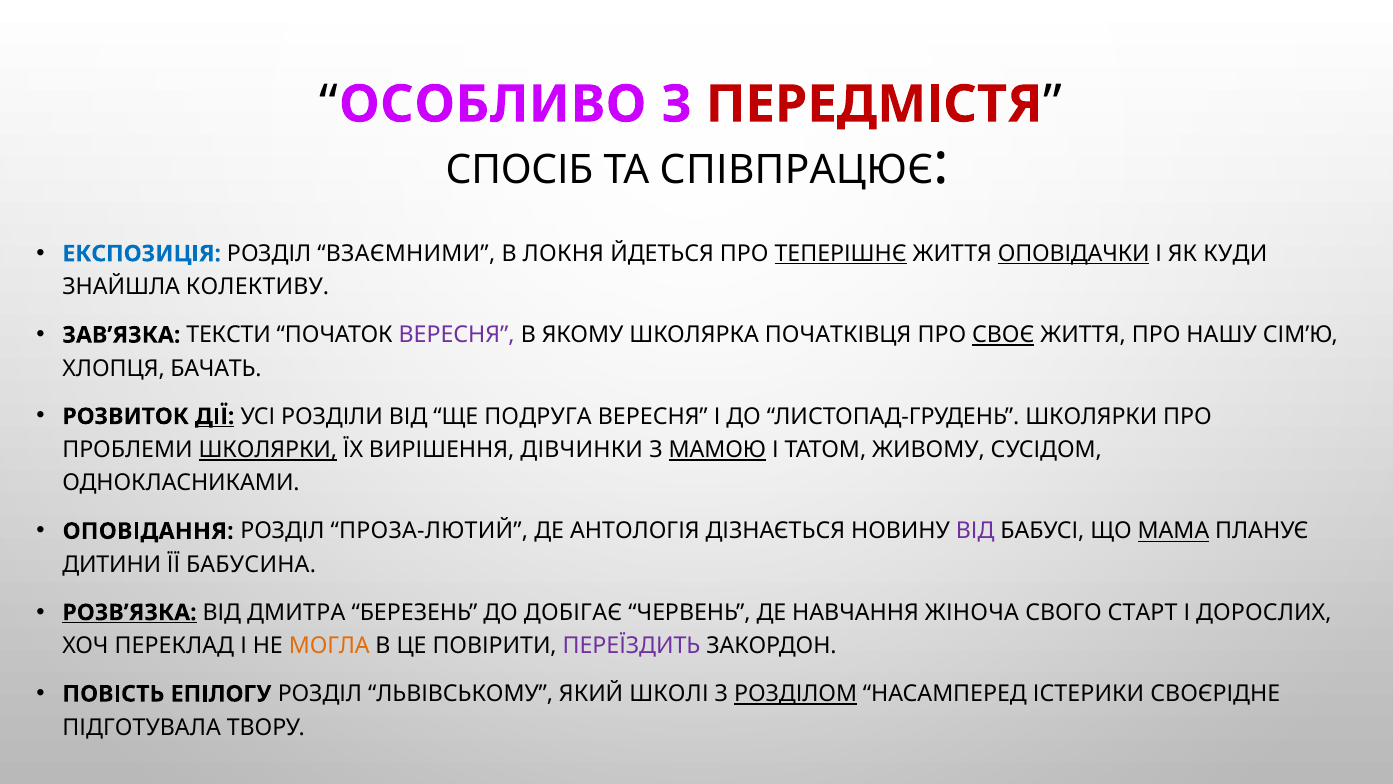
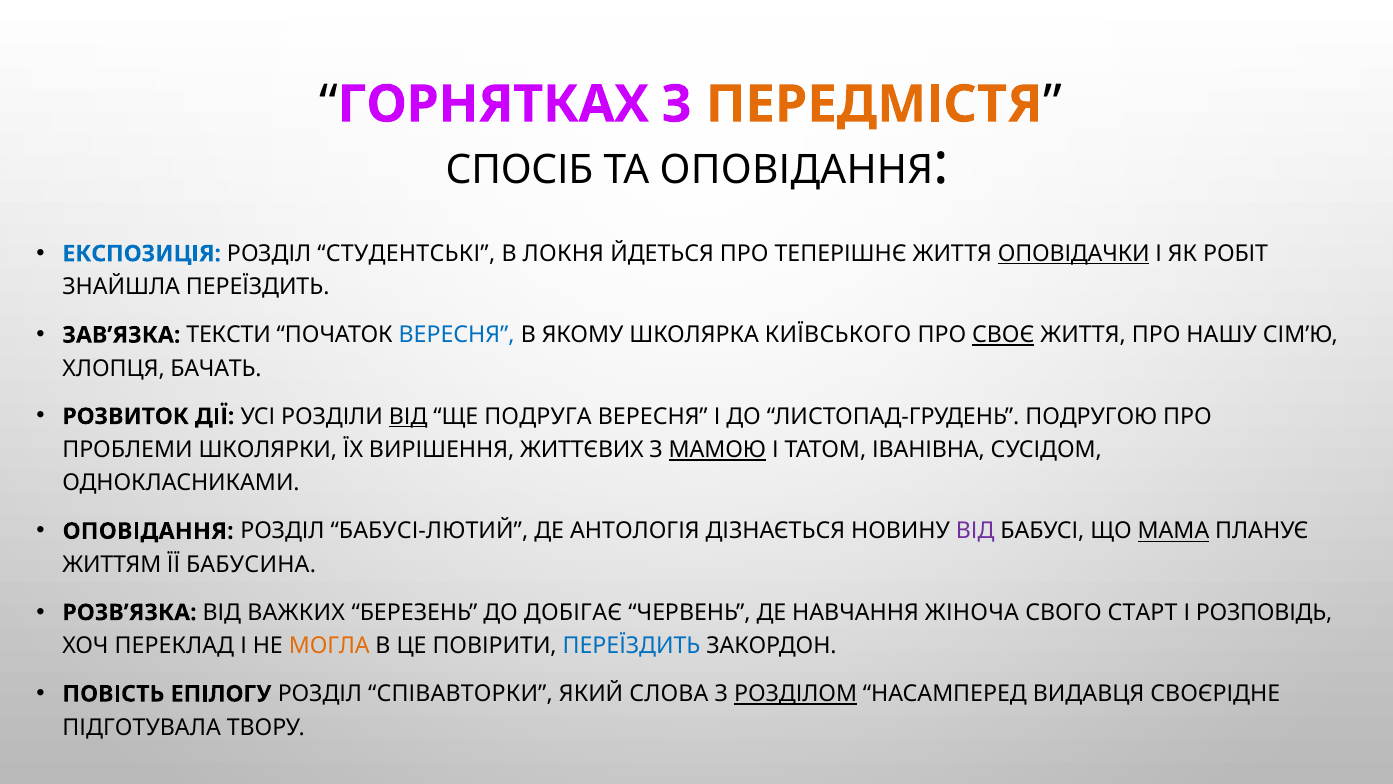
ОСОБЛИВО: ОСОБЛИВО -> ГОРНЯТКАХ (493, 104)
ПЕРЕДМІСТЯ colour: red -> orange (874, 104)
ТА СПІВПРАЦЮЄ: СПІВПРАЦЮЄ -> ОПОВІДАННЯ (797, 170)
ВЗАЄМНИМИ: ВЗАЄМНИМИ -> СТУДЕНТСЬКІ (406, 254)
ТЕПЕРІШНЄ underline: present -> none (841, 254)
КУДИ: КУДИ -> РОБІТ (1236, 254)
ЗНАЙШЛА КОЛЕКТИВУ: КОЛЕКТИВУ -> ПЕРЕЇЗДИТЬ (258, 287)
ВЕРЕСНЯ colour: purple -> blue (457, 335)
ПОЧАТКІВЦЯ: ПОЧАТКІВЦЯ -> КИЇВСЬКОГО (838, 335)
ДІЇ underline: present -> none (215, 416)
ВІД underline: none -> present (408, 416)
ЛИСТОПАД-ГРУДЕНЬ ШКОЛЯРКИ: ШКОЛЯРКИ -> ПОДРУГОЮ (1091, 416)
ШКОЛЯРКИ underline: present -> none (268, 450)
ДІВЧИНКИ: ДІВЧИНКИ -> ЖИТТЄВИХ (582, 450)
ЖИВОМУ: ЖИВОМУ -> ІВАНІВНА (929, 450)
ПРОЗА-ЛЮТИЙ: ПРОЗА-ЛЮТИЙ -> БАБУСІ-ЛЮТИЙ (429, 531)
ДИТИНИ: ДИТИНИ -> ЖИТТЯМ (112, 564)
РОЗВ’ЯЗКА underline: present -> none (130, 612)
ДМИТРА: ДМИТРА -> ВАЖКИХ (296, 612)
ДОРОСЛИХ: ДОРОСЛИХ -> РОЗПОВІДЬ (1264, 612)
ПЕРЕЇЗДИТЬ colour: purple -> blue (632, 646)
ЛЬВІВСЬКОМУ: ЛЬВІВСЬКОМУ -> СПІВАВТОРКИ (460, 694)
ШКОЛІ: ШКОЛІ -> СЛОВА (669, 694)
ІСТЕРИКИ: ІСТЕРИКИ -> ВИДАВЦЯ (1089, 694)
